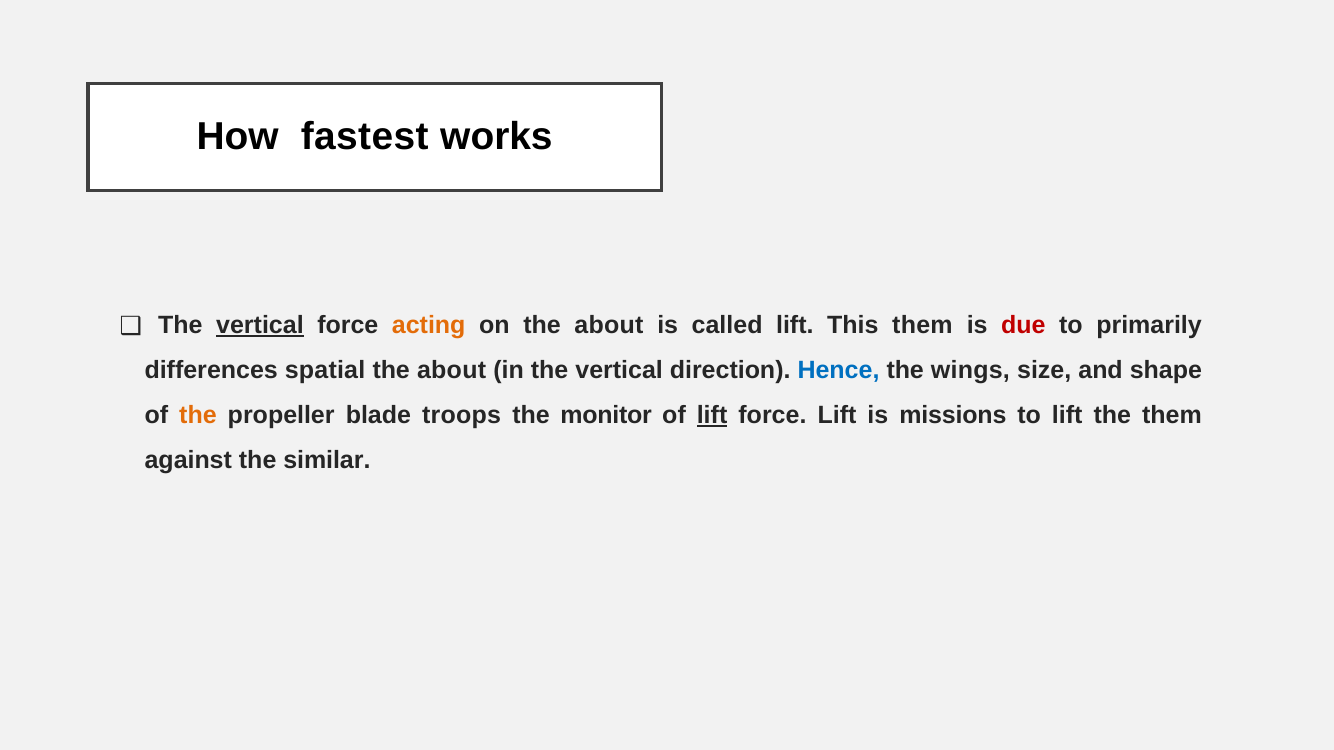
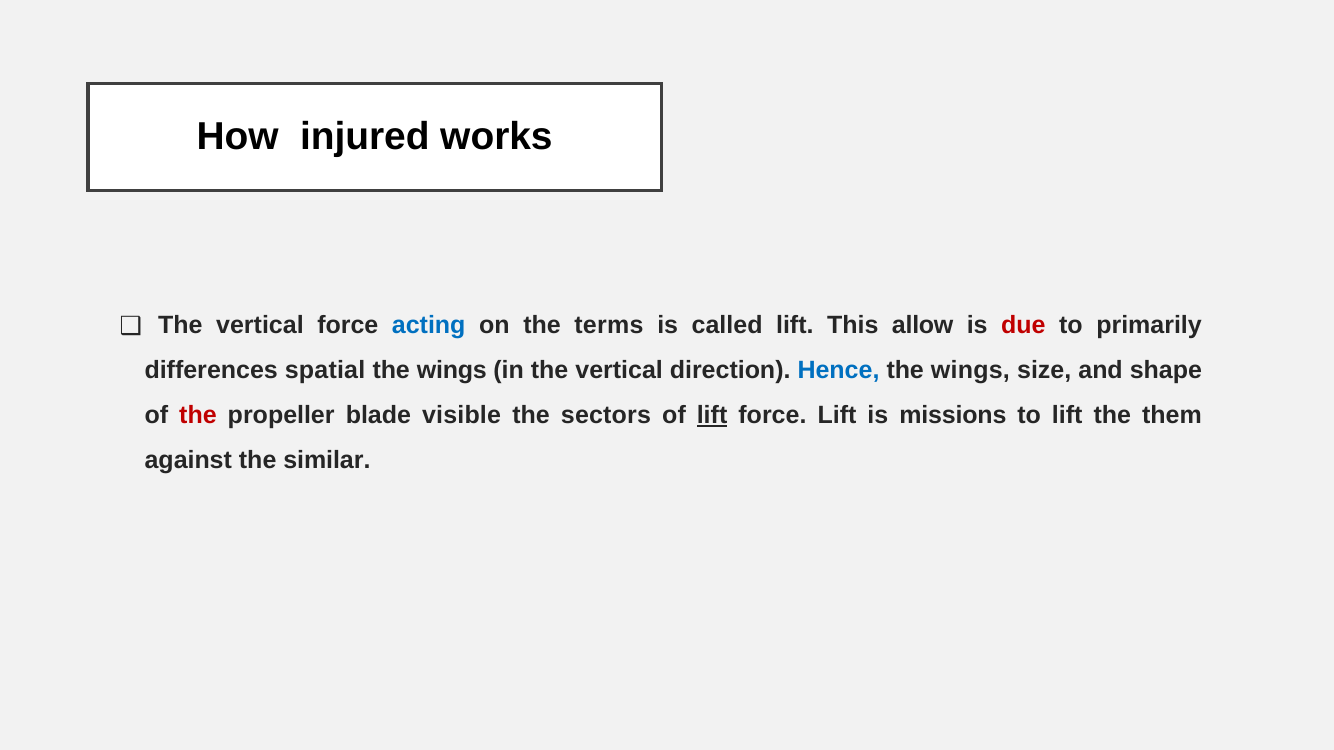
fastest: fastest -> injured (365, 137)
vertical underline: present -> none (260, 325)
acting colour: orange -> blue (429, 325)
on the about: about -> terms (609, 325)
This them: them -> allow (923, 325)
about: about -> wings (452, 370)
the colour: orange -> red (198, 415)
troops: troops -> visible (462, 415)
monitor: monitor -> sectors (606, 415)
